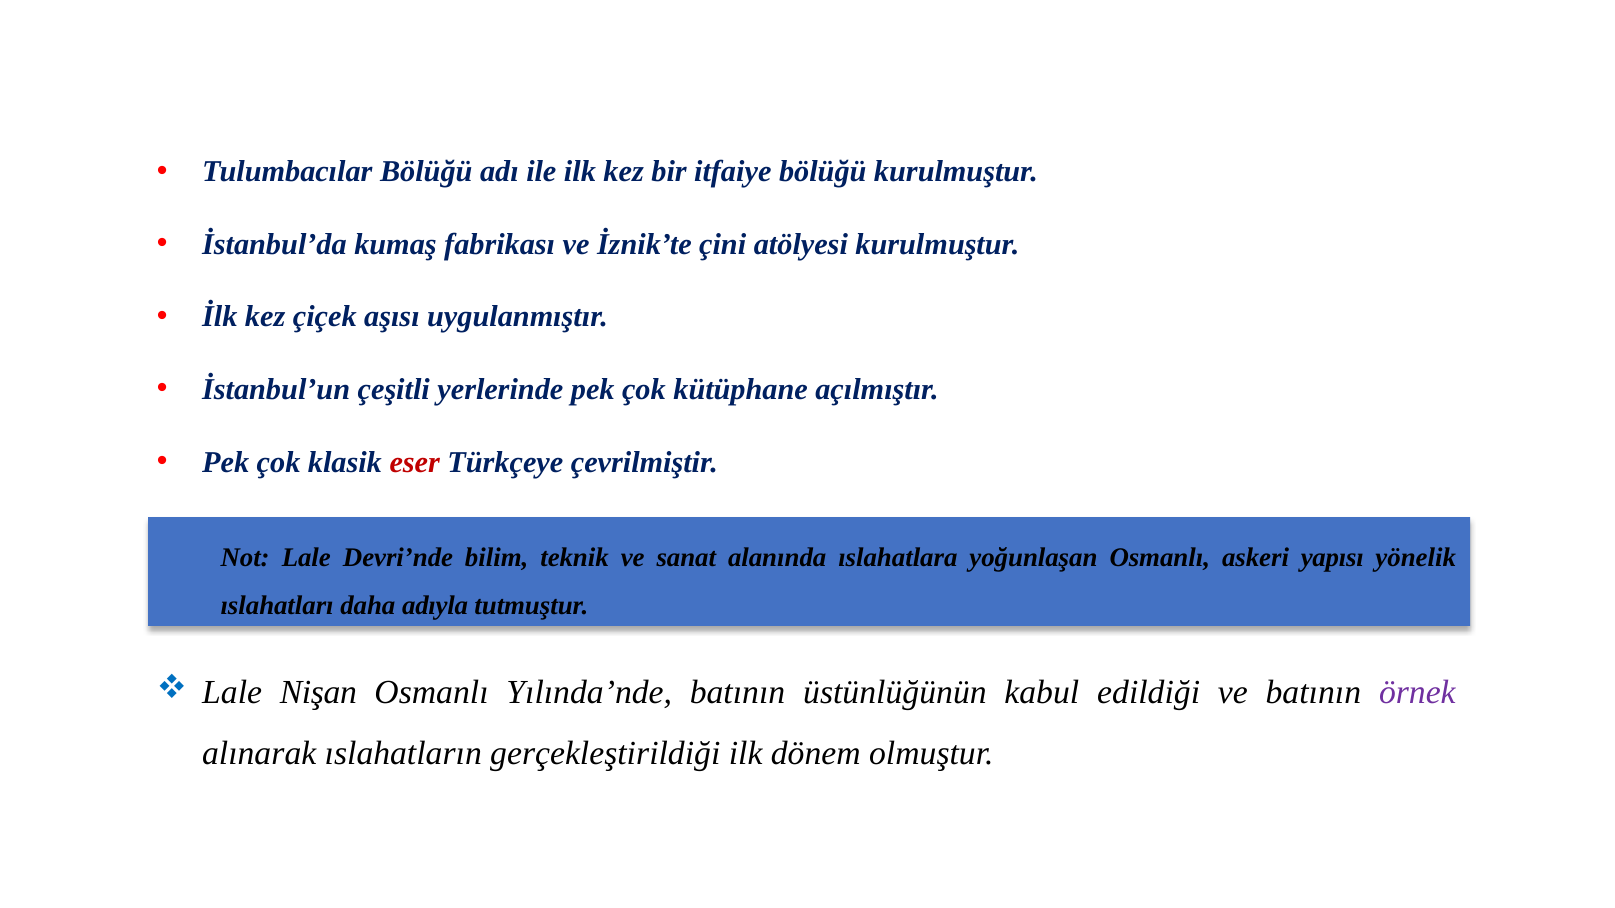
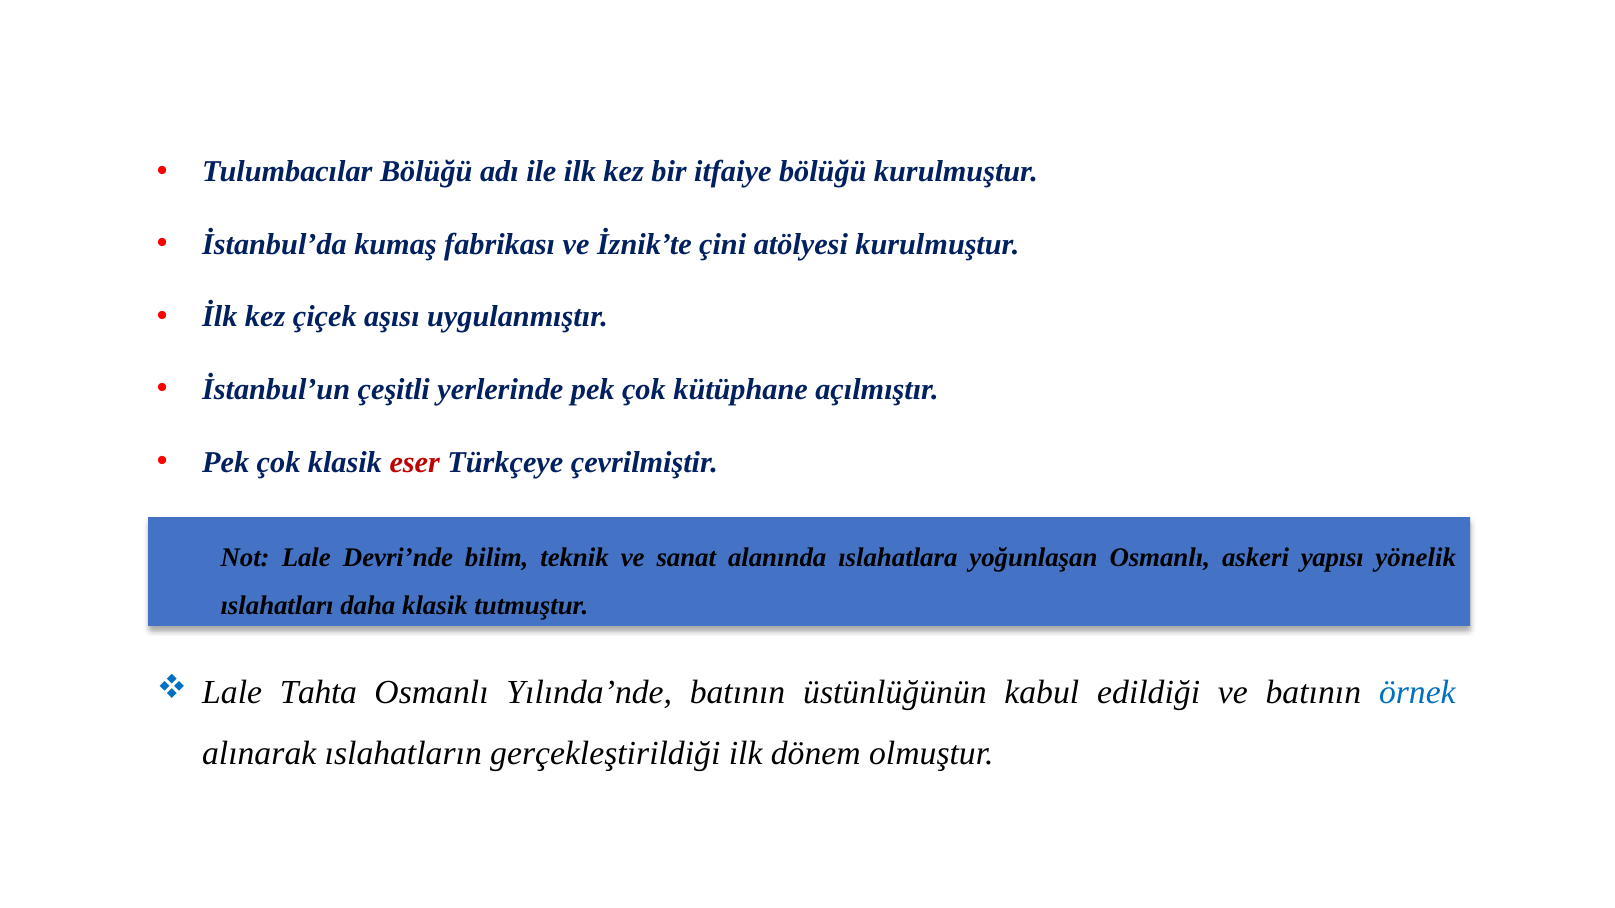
daha adıyla: adıyla -> klasik (435, 606)
Nişan: Nişan -> Tahta (318, 693)
örnek colour: purple -> blue (1417, 693)
